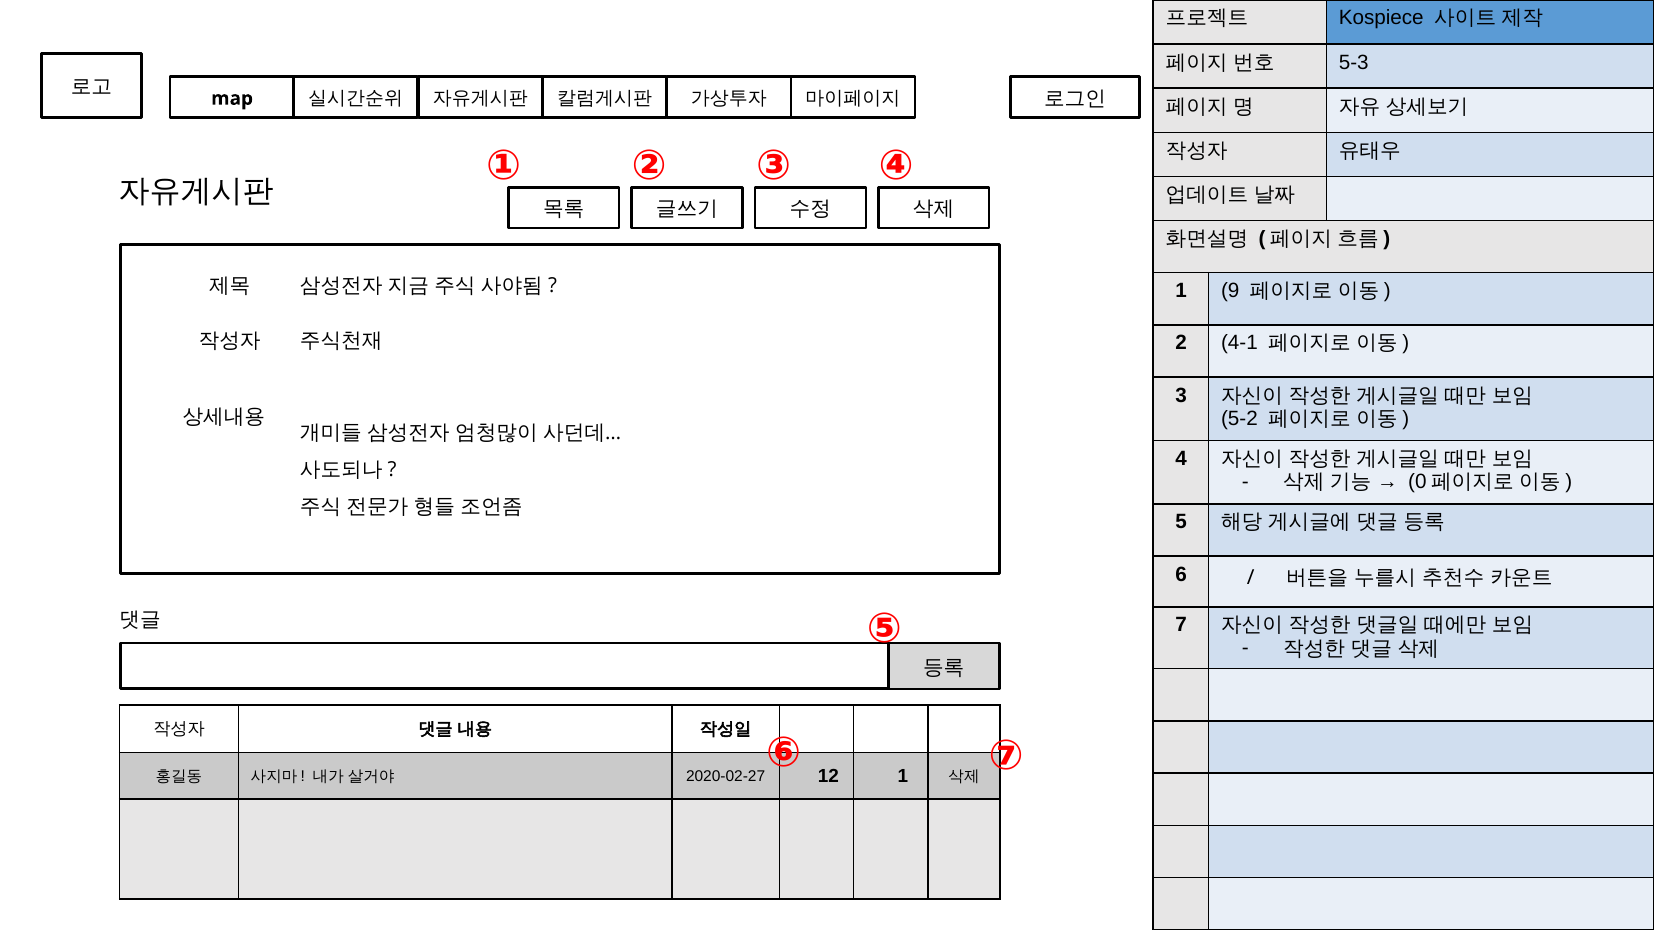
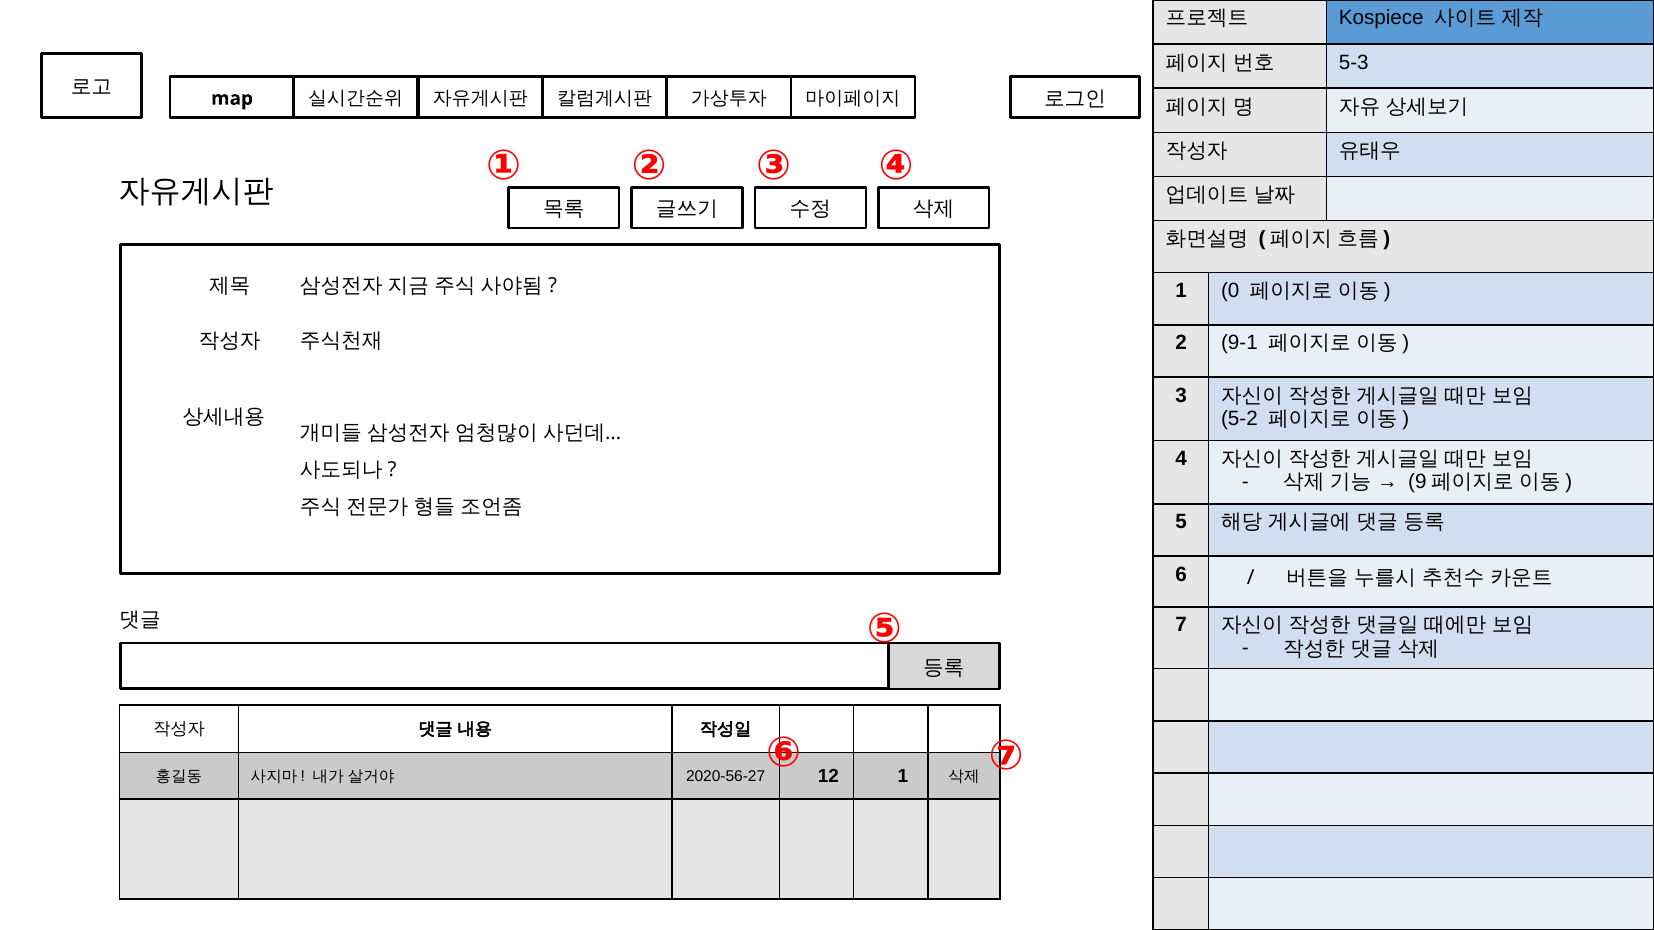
9: 9 -> 0 (1230, 291)
4-1: 4-1 -> 9-1 (1239, 343)
0: 0 -> 9 (1417, 482)
2020-02-27: 2020-02-27 -> 2020-56-27 (726, 776)
